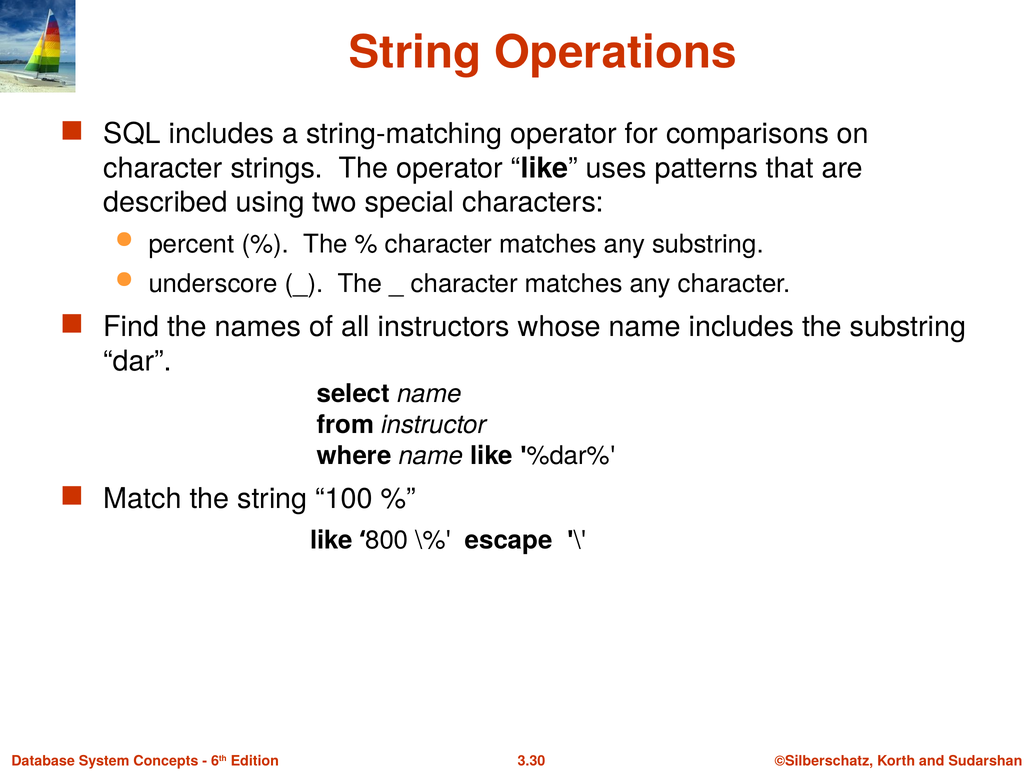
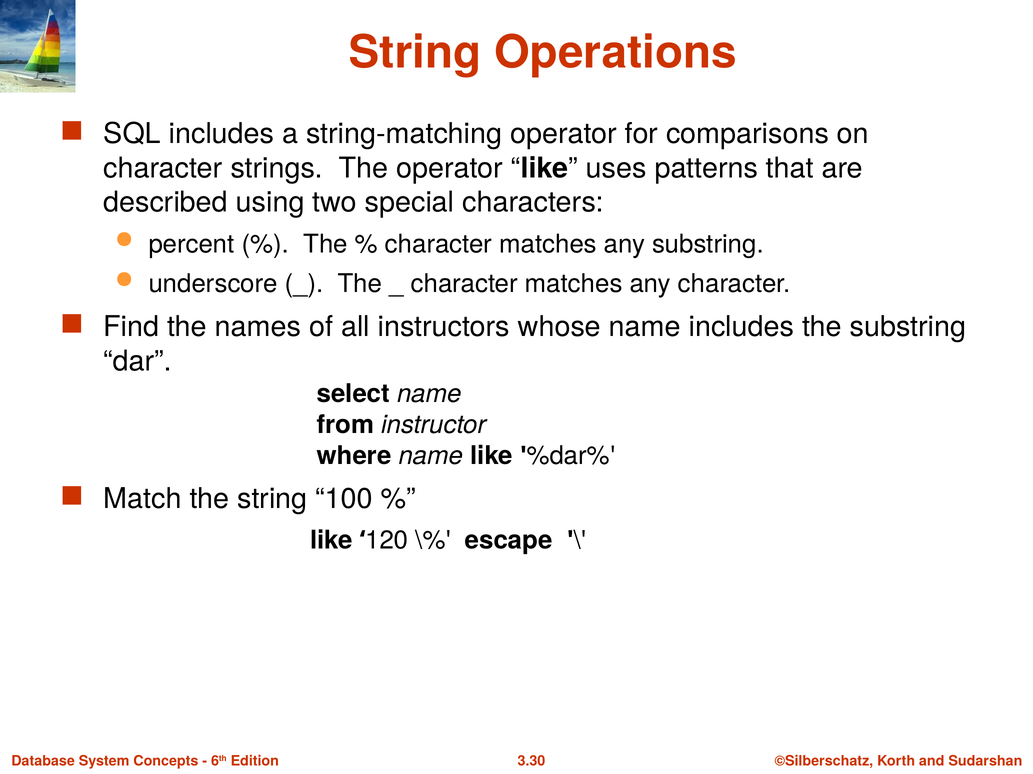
800: 800 -> 120 (387, 541)
